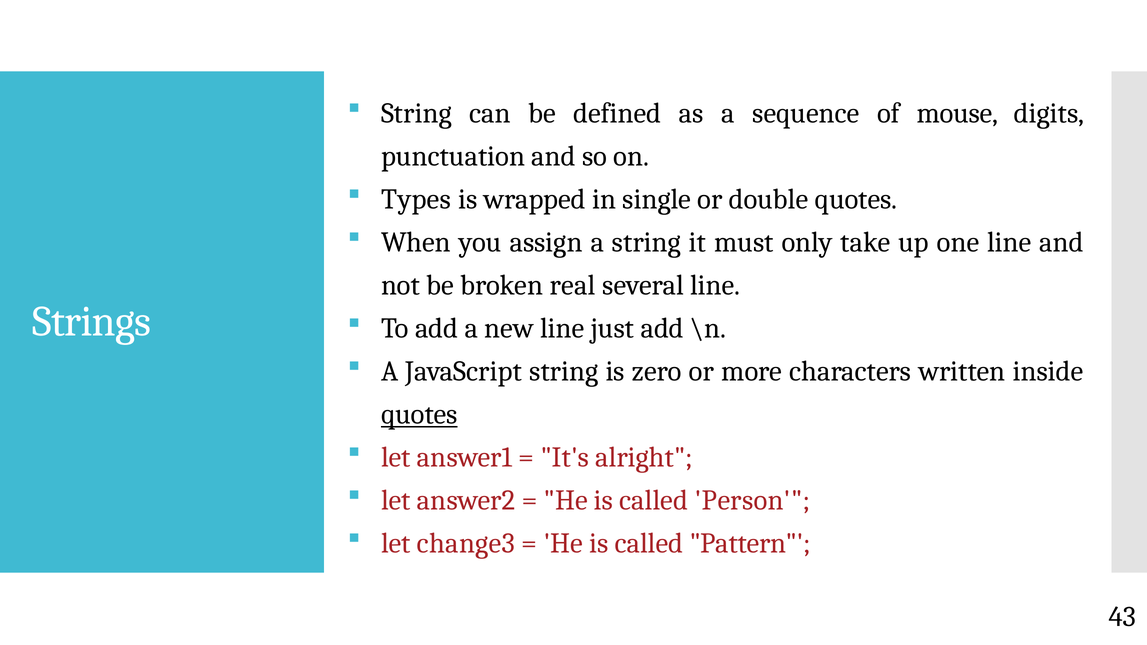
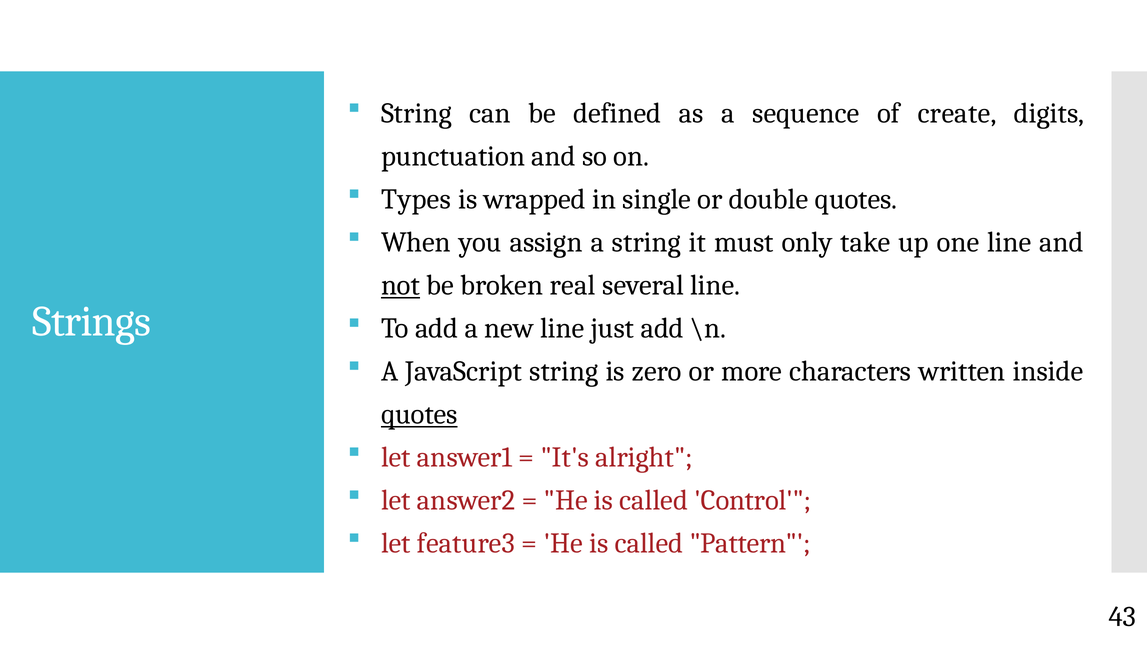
mouse: mouse -> create (957, 113)
not underline: none -> present (401, 285)
Person: Person -> Control (753, 501)
change3: change3 -> feature3 (466, 544)
